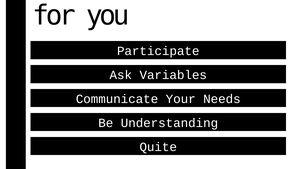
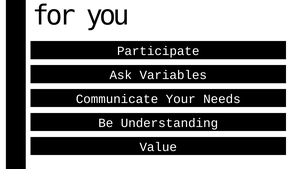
Quite: Quite -> Value (158, 147)
